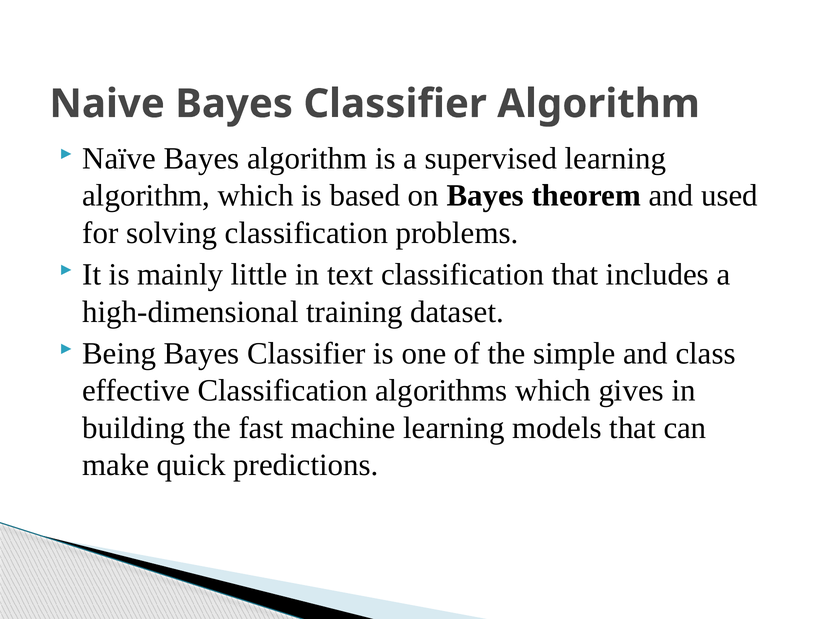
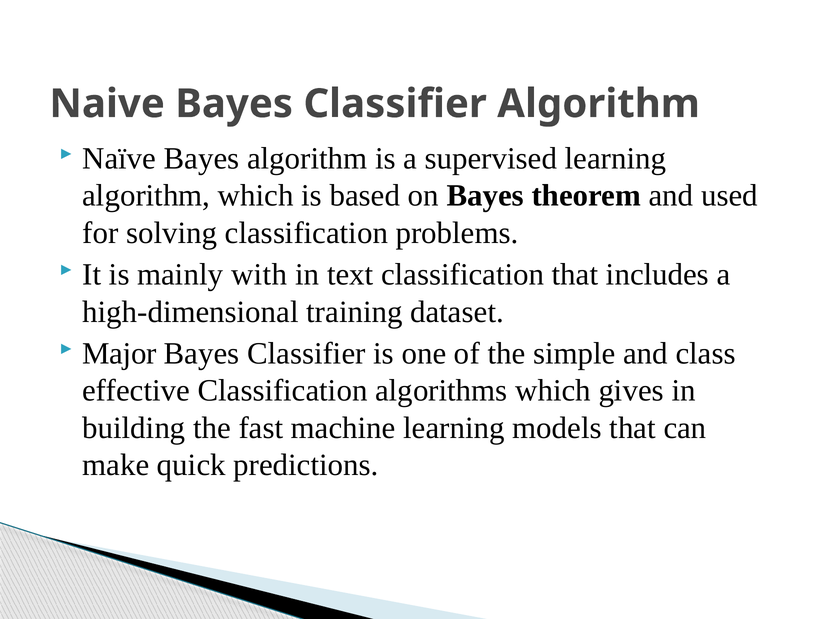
little: little -> with (259, 275)
Being: Being -> Major (119, 353)
